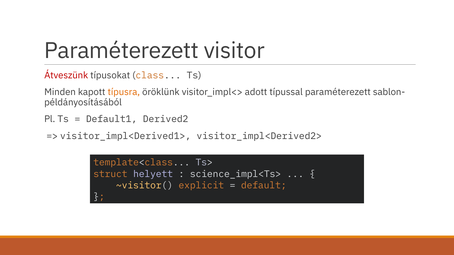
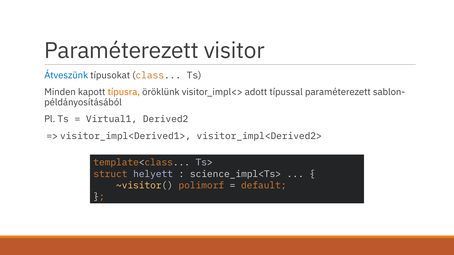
Átveszünk colour: red -> blue (66, 75)
Default1: Default1 -> Virtual1 (112, 119)
explicit: explicit -> polimorf (201, 185)
